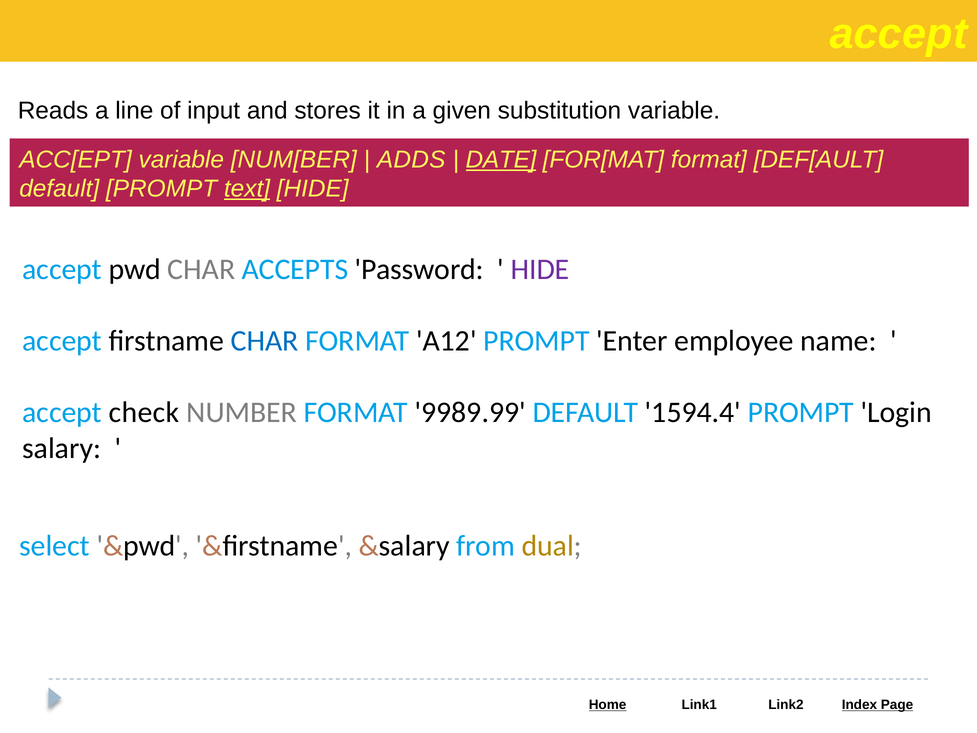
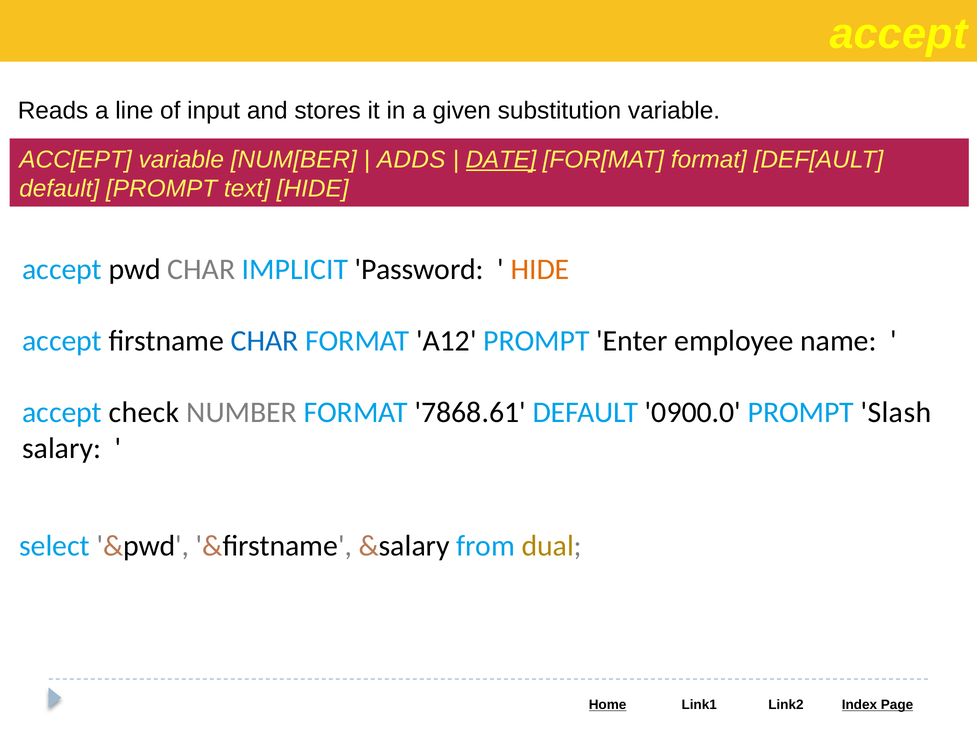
text underline: present -> none (247, 189)
ACCEPTS: ACCEPTS -> IMPLICIT (295, 269)
HIDE colour: purple -> orange (540, 269)
9989.99: 9989.99 -> 7868.61 (470, 412)
1594.4: 1594.4 -> 0900.0 (693, 412)
Login: Login -> Slash (896, 412)
